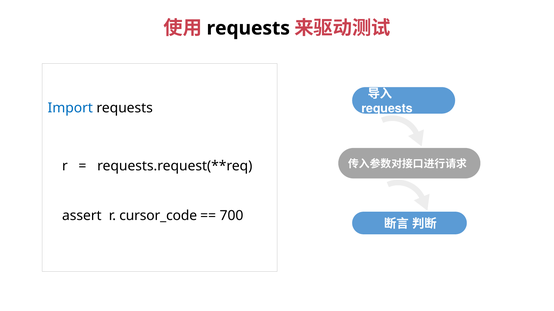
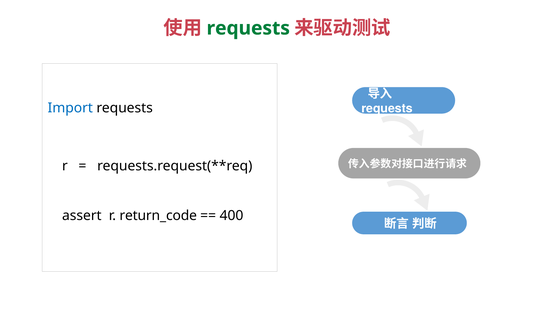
requests colour: black -> green (248, 28)
cursor_code: cursor_code -> return_code (158, 216)
700: 700 -> 400 (232, 216)
